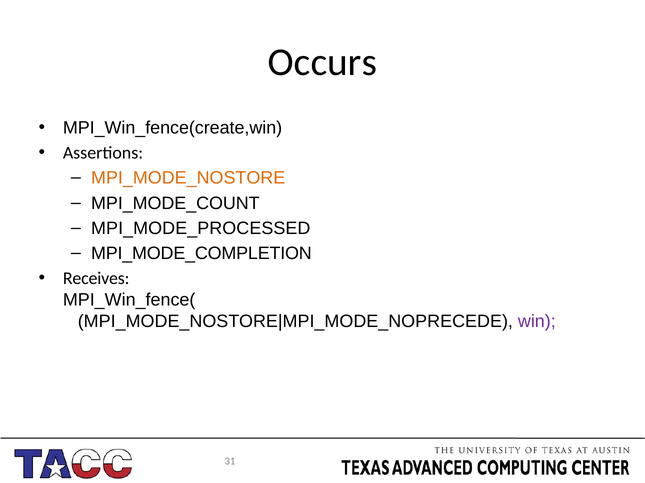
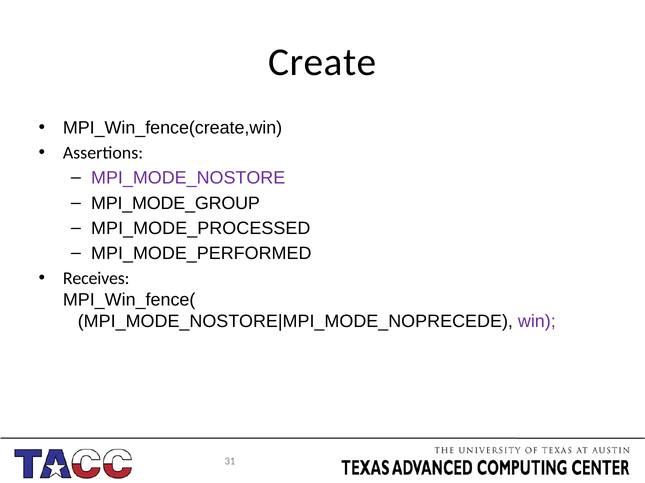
Occurs: Occurs -> Create (322, 62)
MPI_MODE_NOSTORE colour: orange -> purple (188, 178)
MPI_MODE_COUNT: MPI_MODE_COUNT -> MPI_MODE_GROUP (175, 203)
MPI_MODE_COMPLETION: MPI_MODE_COMPLETION -> MPI_MODE_PERFORMED (201, 254)
